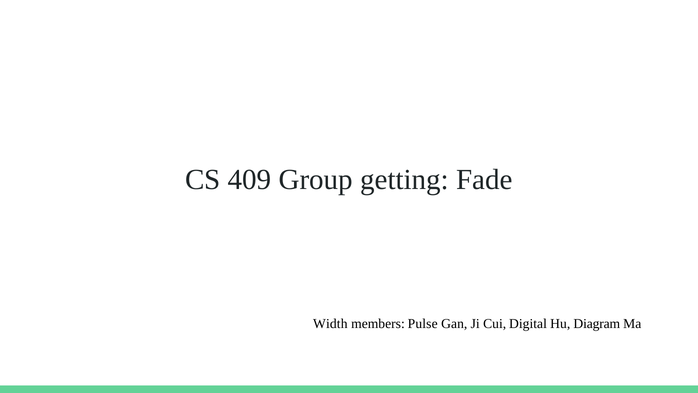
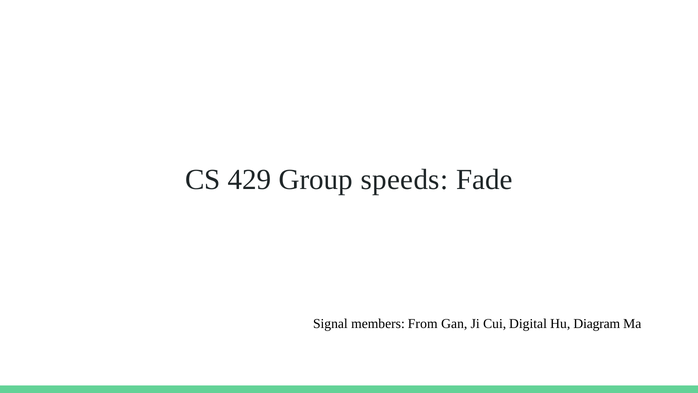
409: 409 -> 429 (250, 180)
getting: getting -> speeds (404, 180)
Width: Width -> Signal (330, 323)
Pulse: Pulse -> From (423, 323)
